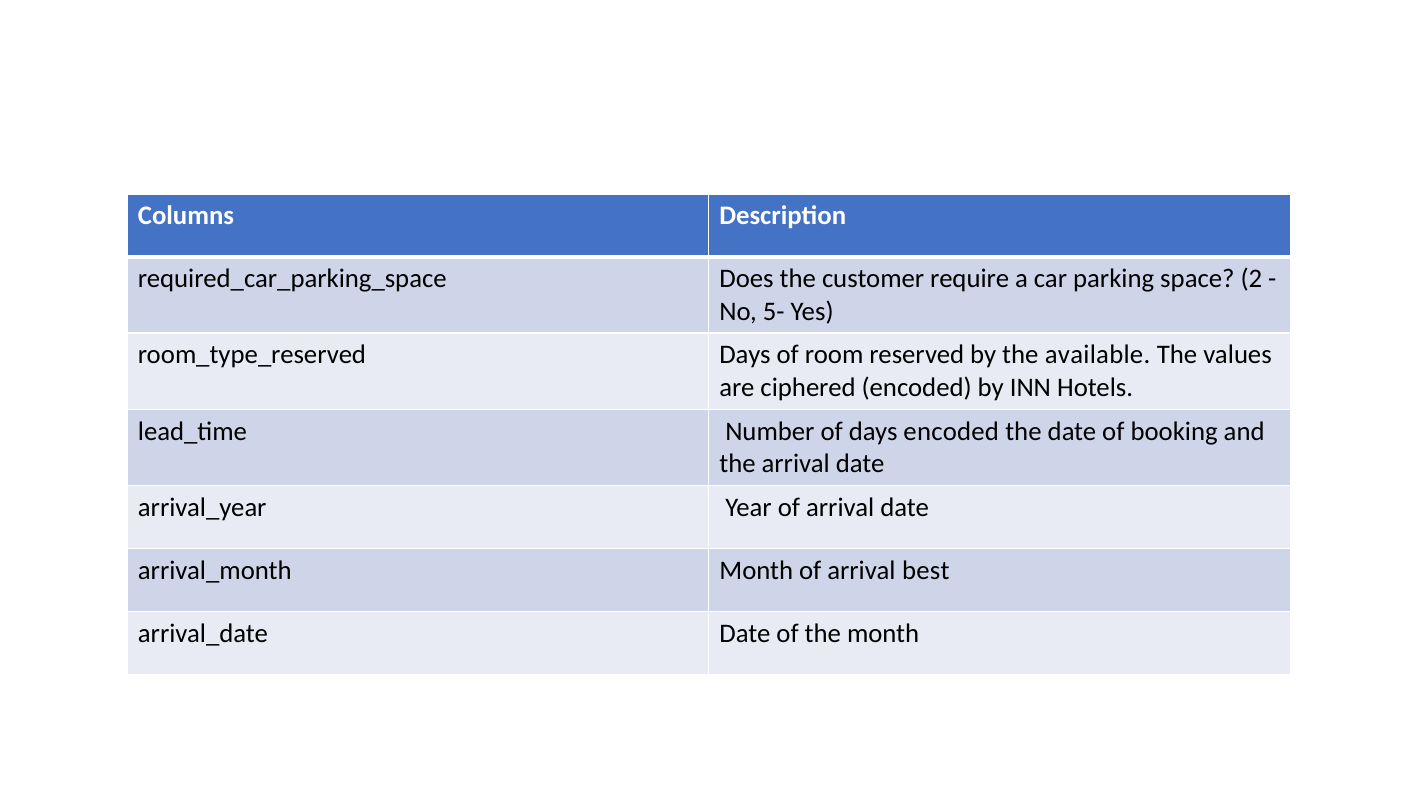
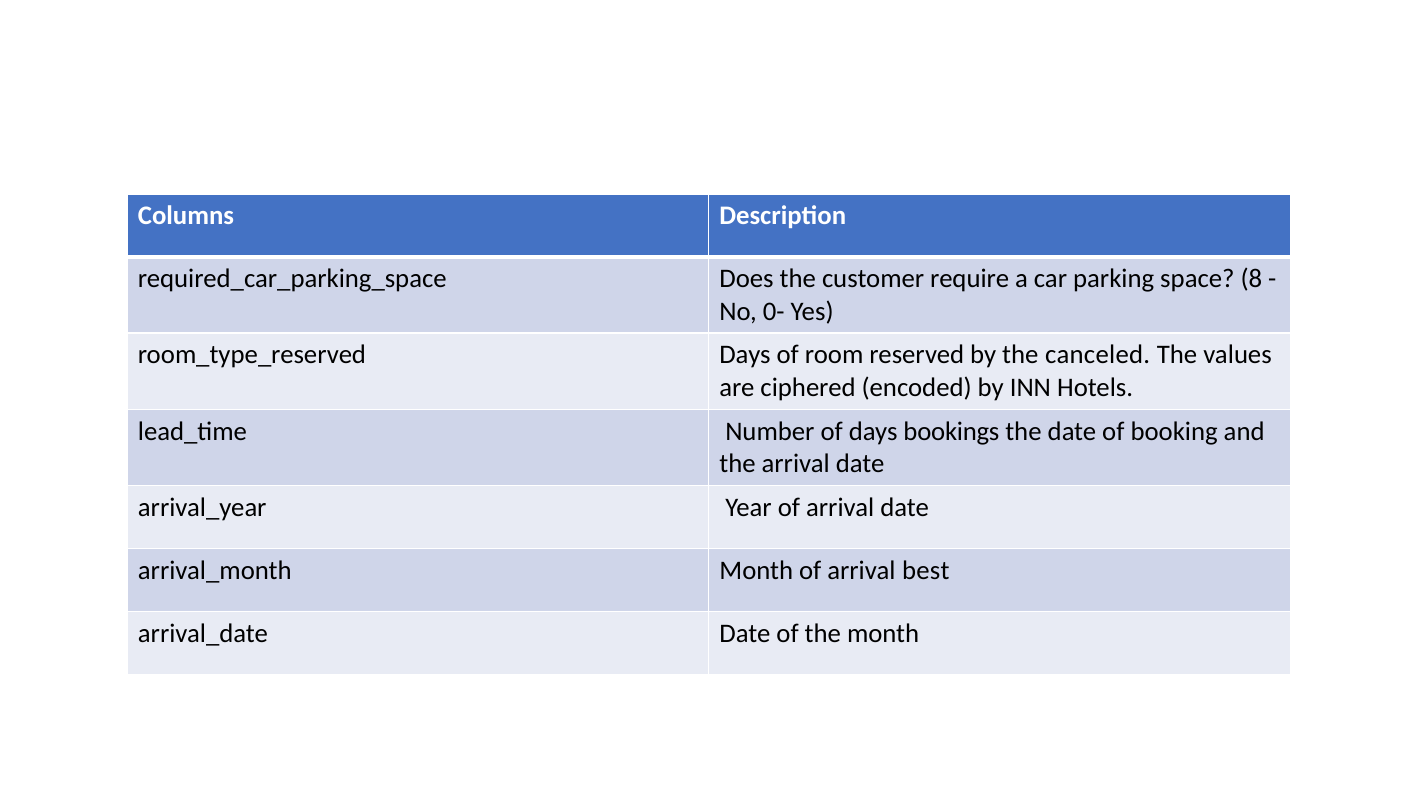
2: 2 -> 8 (1251, 279)
5-: 5- -> 0- (774, 312)
available: available -> canceled (1098, 355)
days encoded: encoded -> bookings (951, 431)
